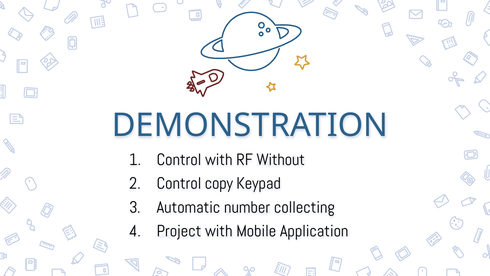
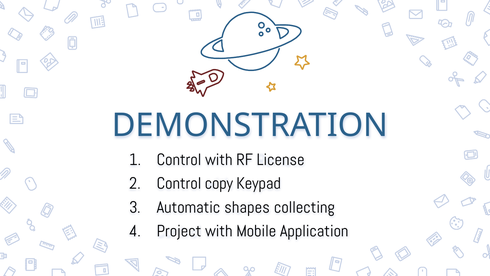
Without: Without -> License (281, 160)
number: number -> shapes (247, 207)
